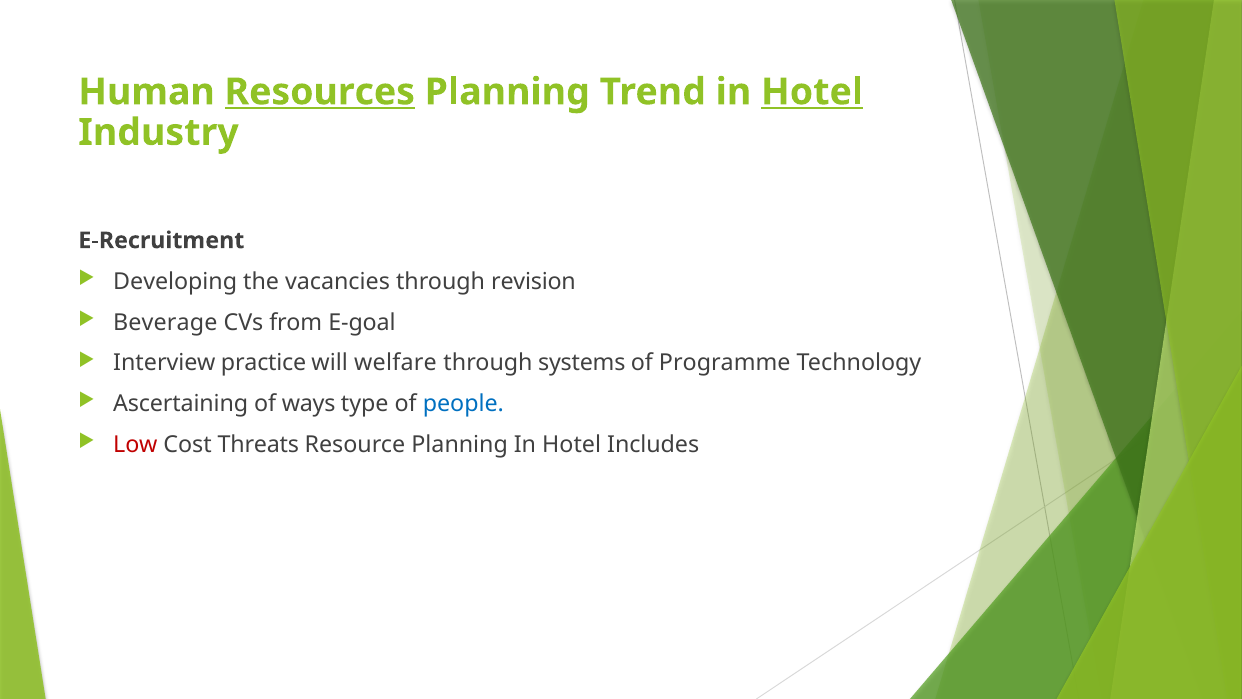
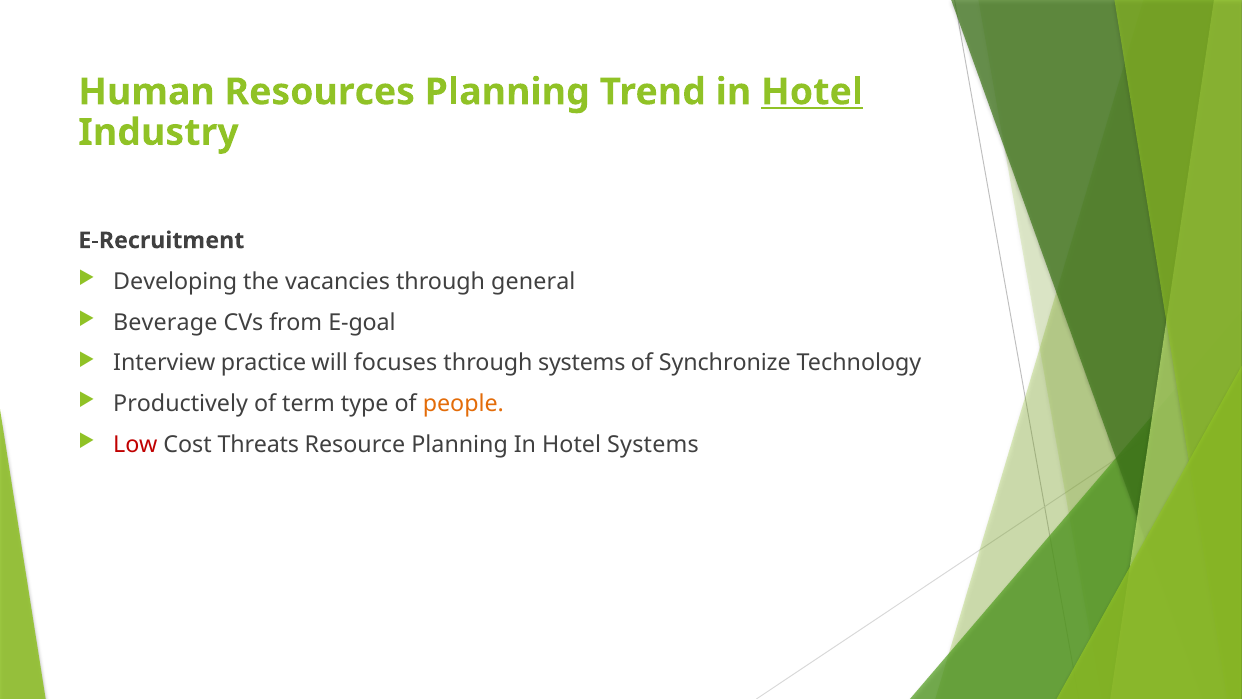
Resources underline: present -> none (320, 92)
revision: revision -> general (533, 281)
welfare: welfare -> focuses (396, 363)
Programme: Programme -> Synchronize (725, 363)
Ascertaining: Ascertaining -> Productively (181, 404)
ways: ways -> term (309, 404)
people colour: blue -> orange (463, 404)
Hotel Includes: Includes -> Systems (653, 445)
